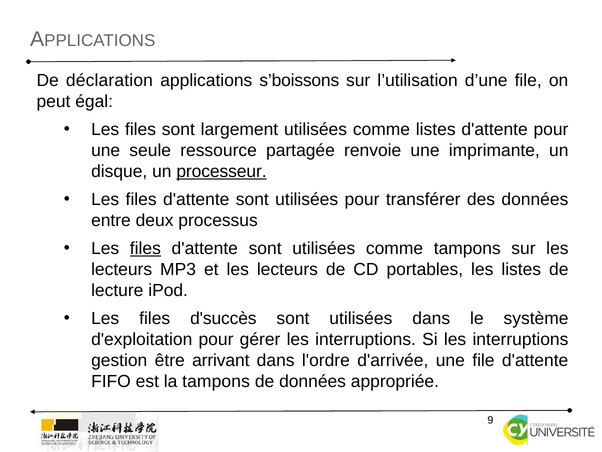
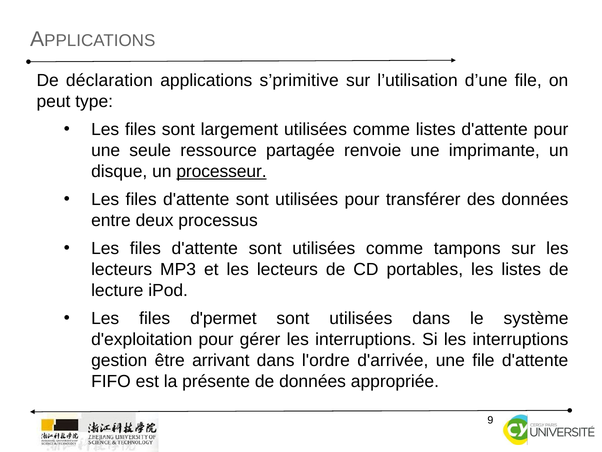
s’boissons: s’boissons -> s’primitive (299, 80)
égal: égal -> type (94, 101)
files underline: present -> none (145, 248)
d'succès: d'succès -> d'permet (223, 318)
la tampons: tampons -> présente (216, 381)
